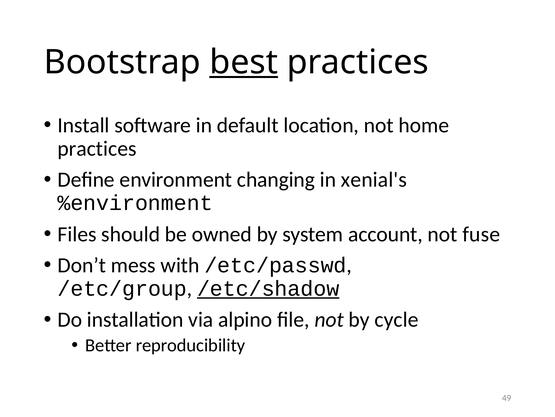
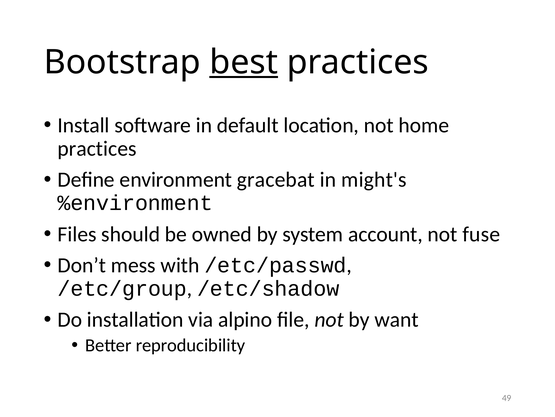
changing: changing -> gracebat (276, 179)
xenial's: xenial's -> might's (374, 179)
/etc/shadow underline: present -> none (268, 288)
cycle: cycle -> want (397, 319)
